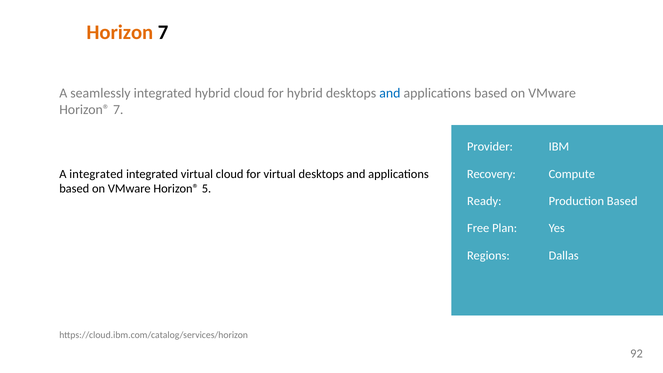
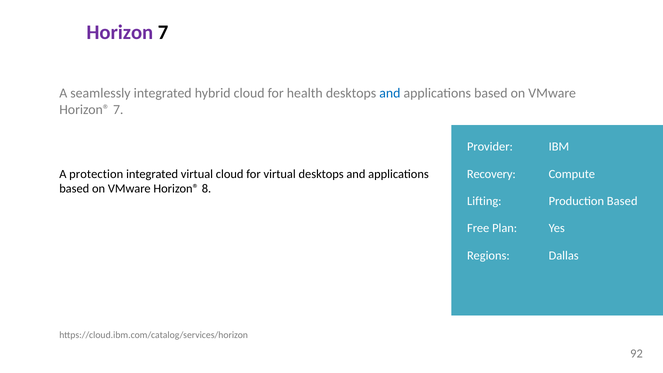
Horizon colour: orange -> purple (120, 33)
for hybrid: hybrid -> health (305, 93)
A integrated: integrated -> protection (96, 174)
5: 5 -> 8 (206, 189)
Ready: Ready -> Lifting (484, 201)
